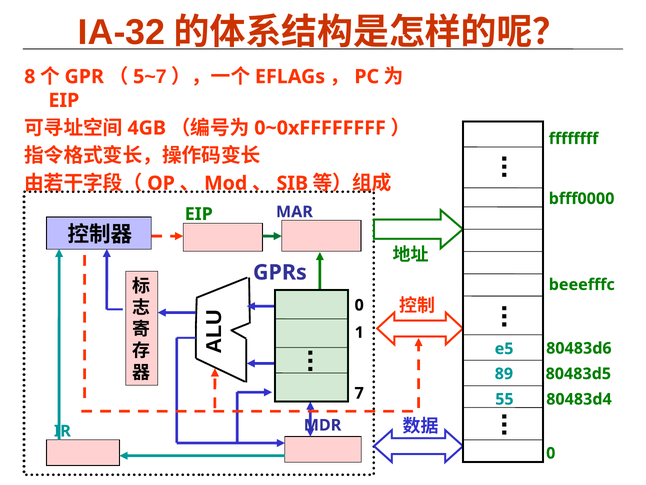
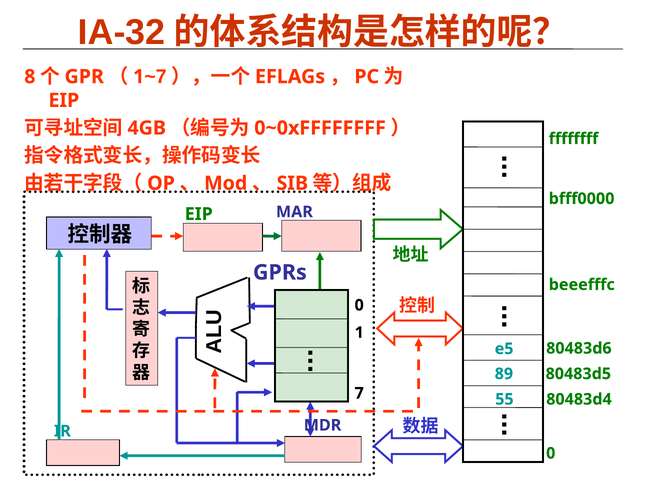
5: 5 -> 1 (139, 77)
